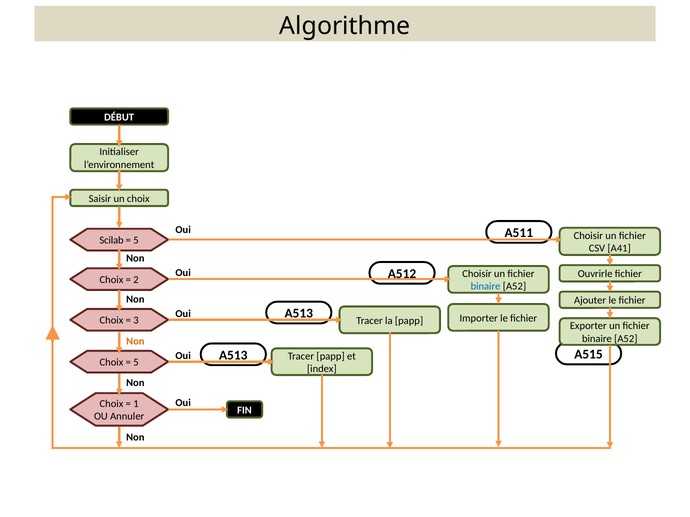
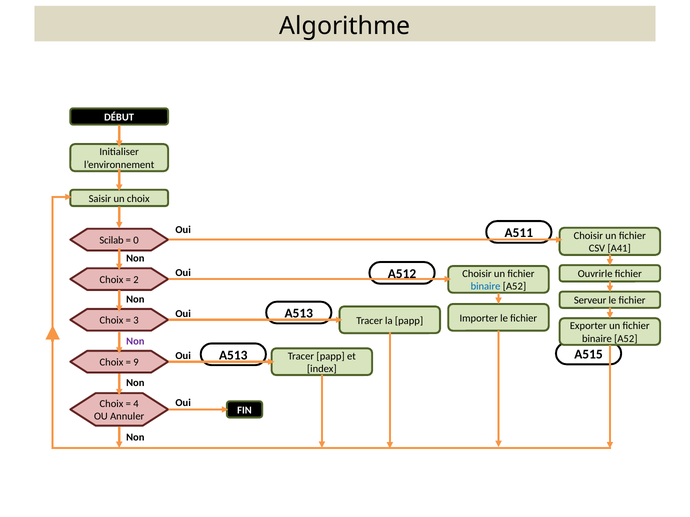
5: 5 -> 0 (136, 241)
Ajouter: Ajouter -> Serveur (590, 301)
Non colour: orange -> purple (135, 341)
5: 5 -> 9 (136, 363)
1: 1 -> 4 (136, 404)
